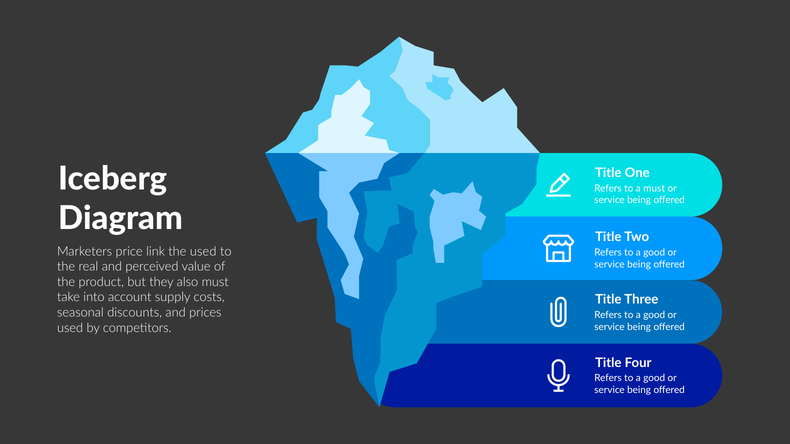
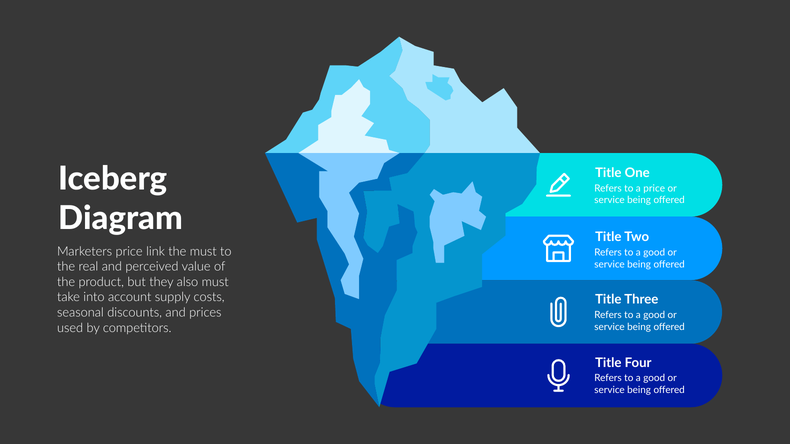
a must: must -> price (654, 188)
the used: used -> must (203, 252)
